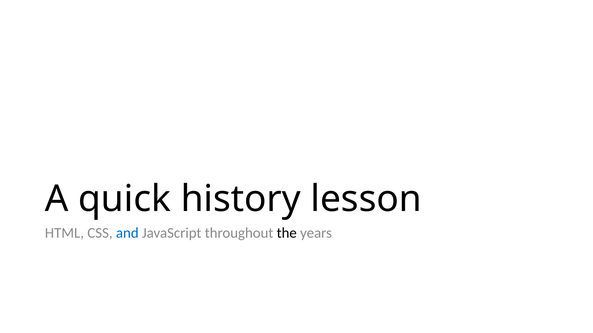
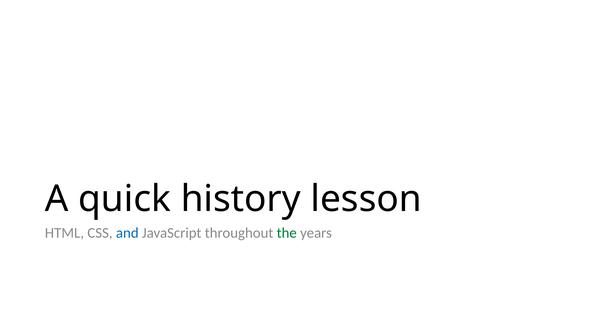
the colour: black -> green (287, 233)
